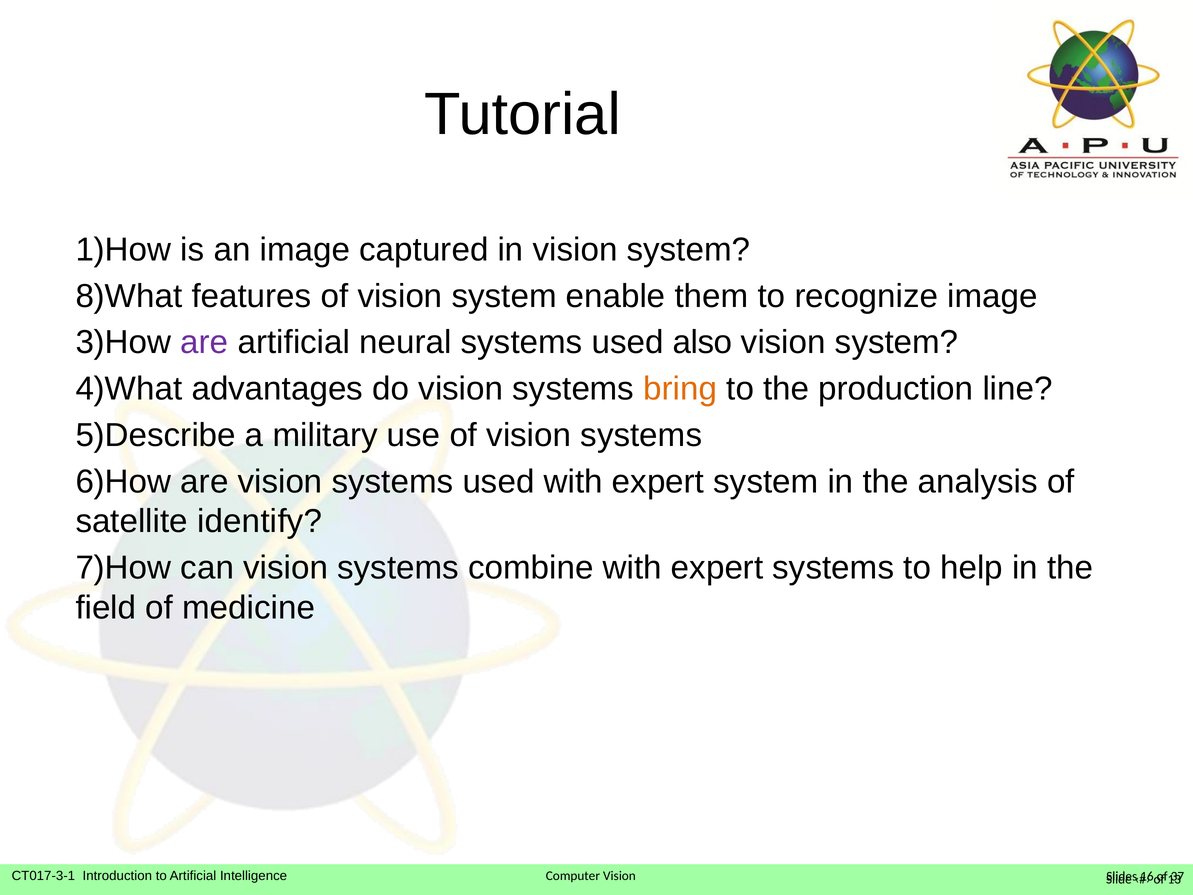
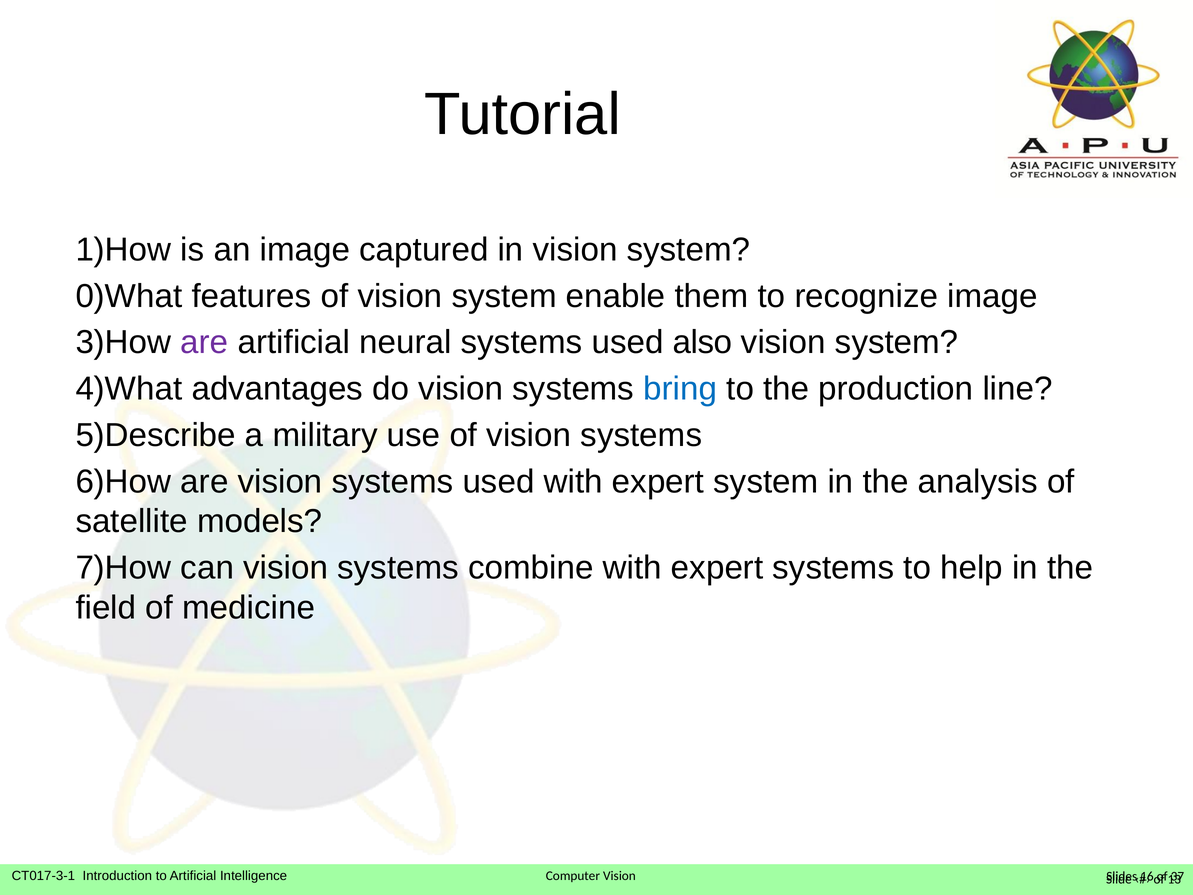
8)What: 8)What -> 0)What (129, 296)
bring colour: orange -> blue (680, 389)
identify: identify -> models (260, 521)
